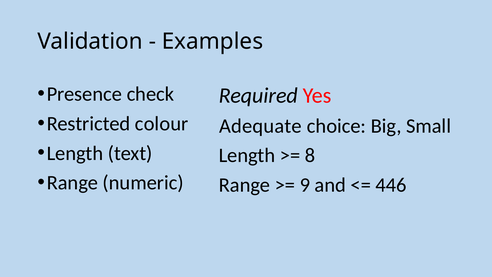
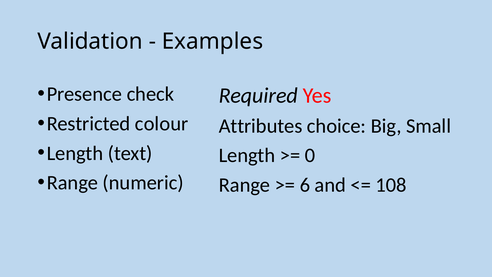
Adequate: Adequate -> Attributes (261, 126)
8: 8 -> 0 (310, 155)
9: 9 -> 6 (305, 185)
446: 446 -> 108 (391, 185)
